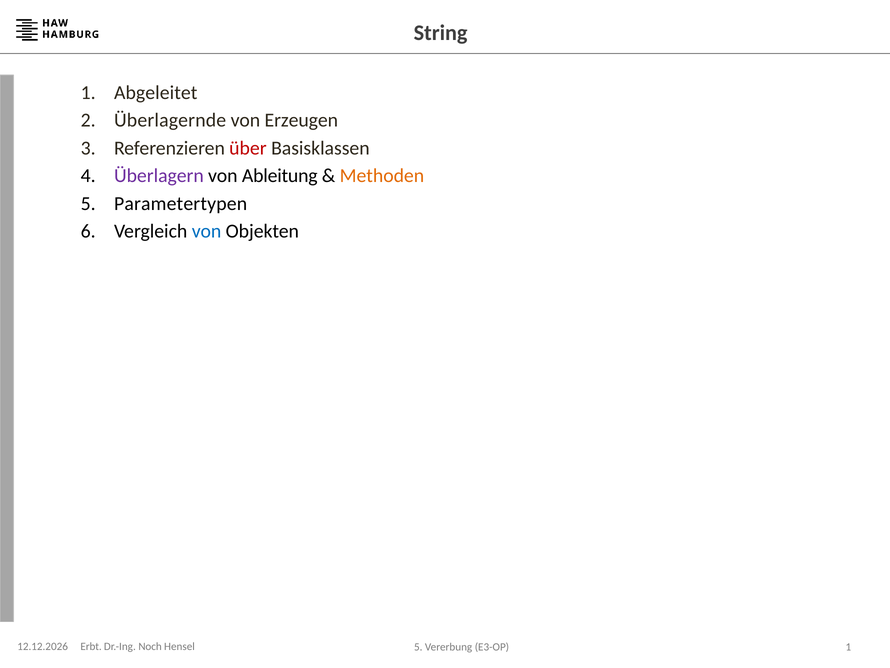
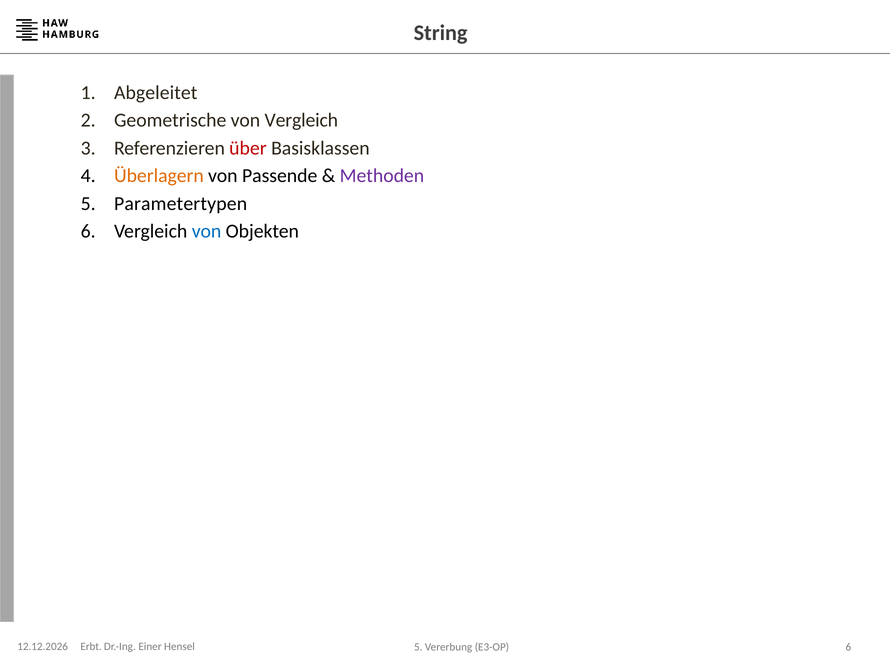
Überlagernde: Überlagernde -> Geometrische (170, 120)
von Erzeugen: Erzeugen -> Vergleich (301, 120)
Überlagern colour: purple -> orange (159, 176)
Ableitung: Ableitung -> Passende (280, 176)
Methoden colour: orange -> purple (382, 176)
Noch: Noch -> Einer (150, 646)
Hensel 1: 1 -> 6 (848, 646)
